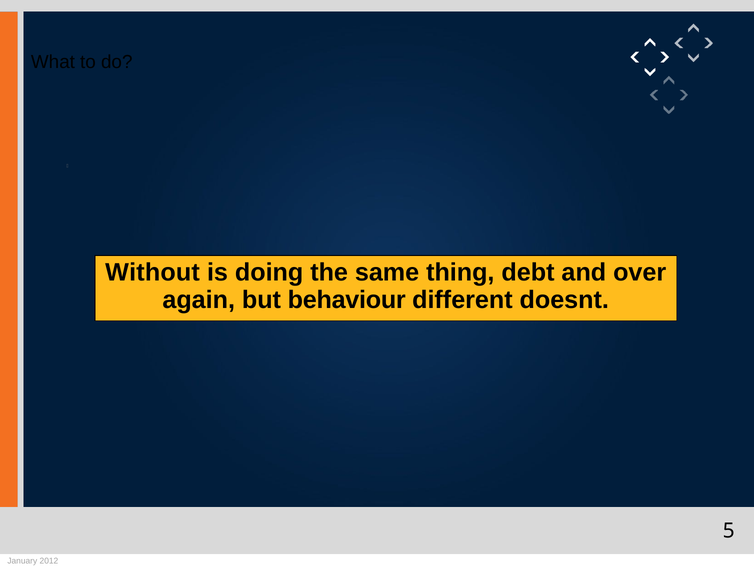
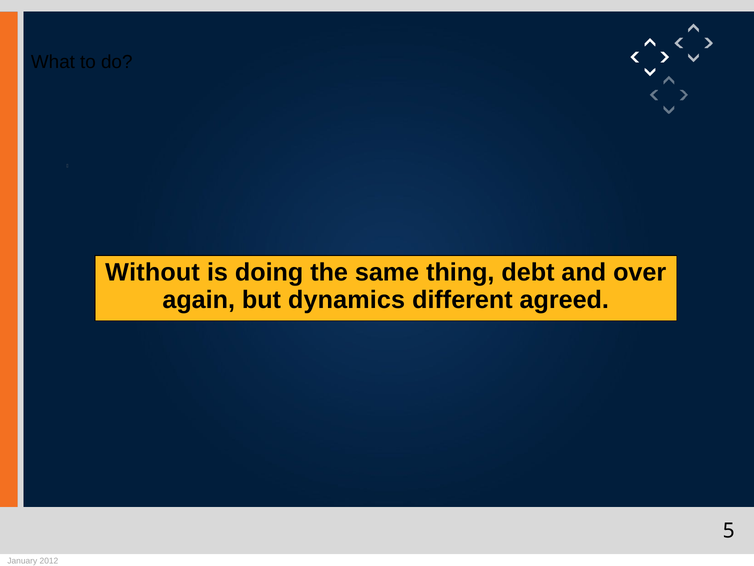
behaviour: behaviour -> dynamics (347, 300)
doesnt: doesnt -> agreed (564, 300)
